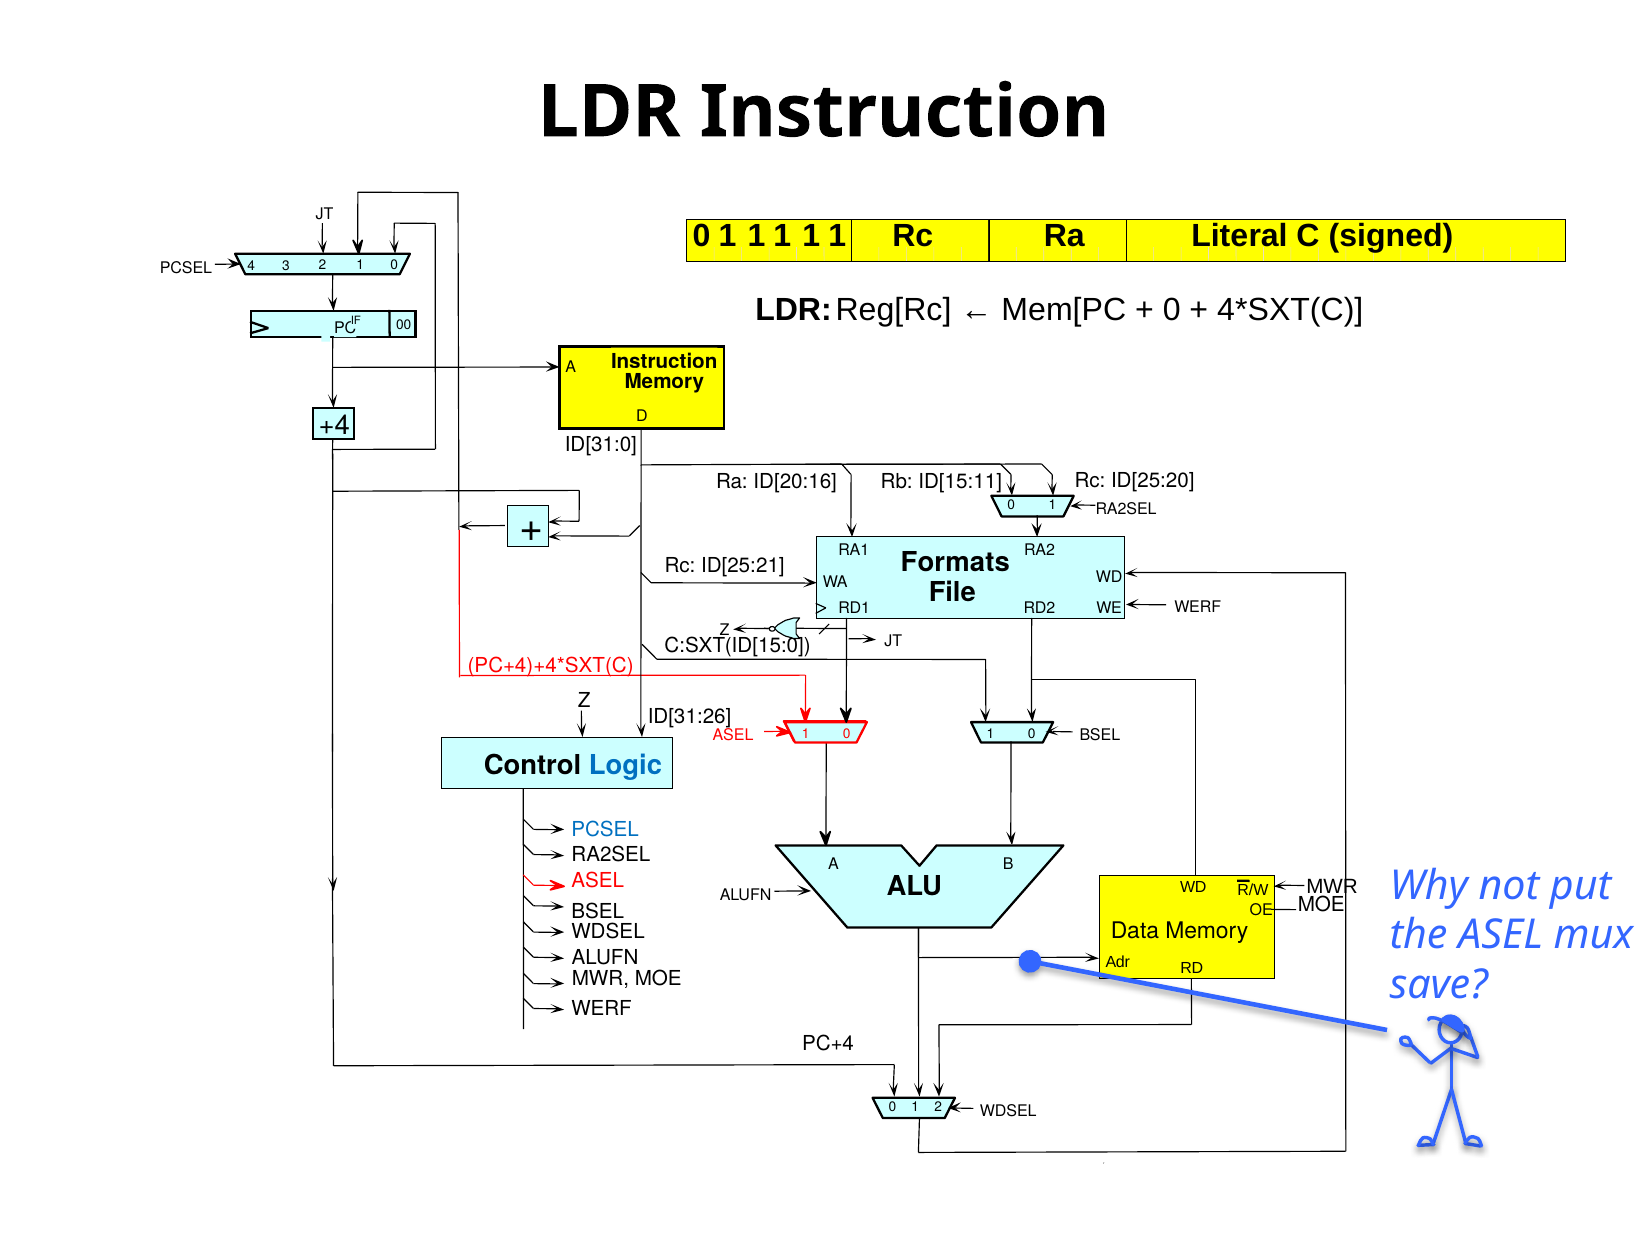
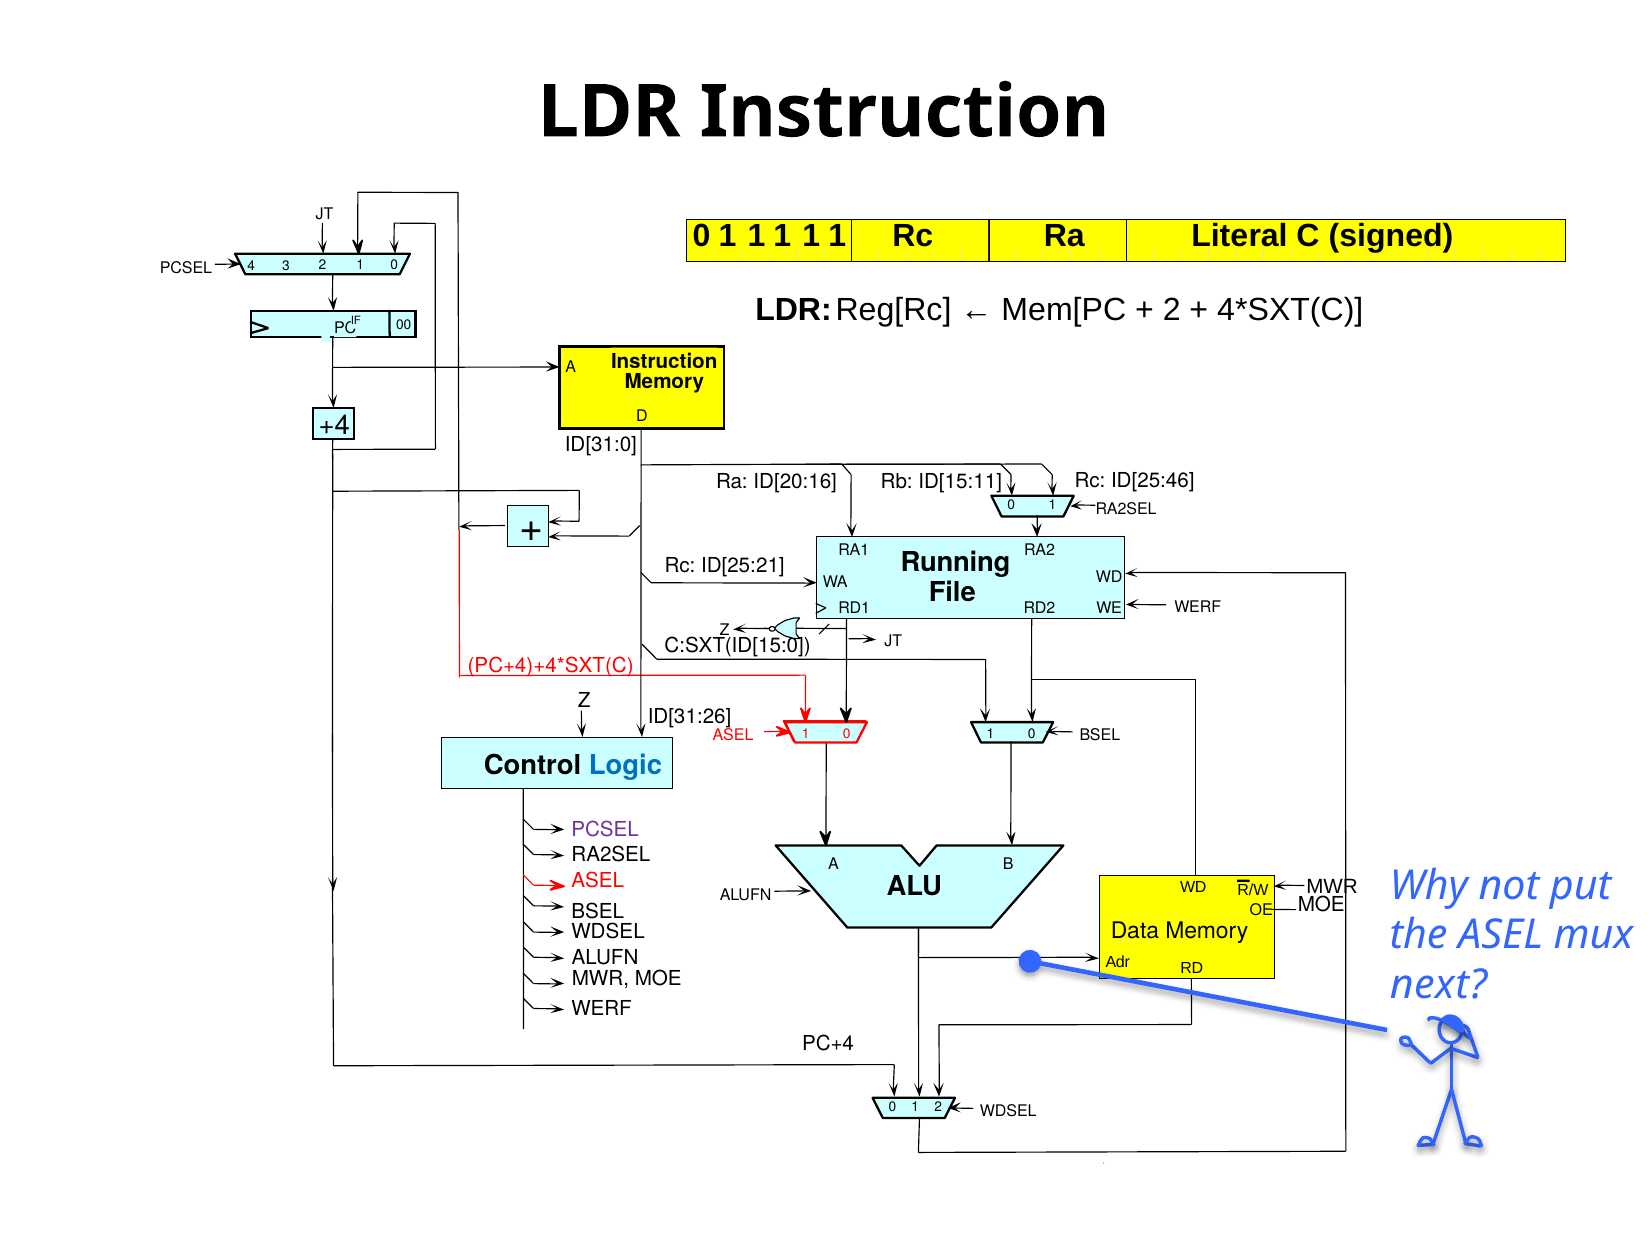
0: 0 -> 2 (1172, 310)
ID[25:20: ID[25:20 -> ID[25:46 (1153, 481)
Formats: Formats -> Running (955, 562)
PCSEL colour: blue -> purple (605, 829)
save: save -> next (1438, 984)
